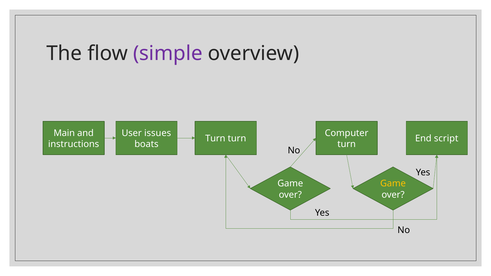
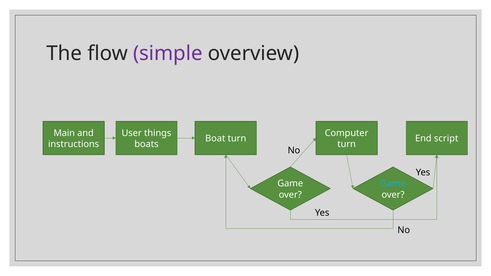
issues: issues -> things (158, 133)
Turn: Turn -> Boat (215, 139)
Game colour: yellow -> light blue (393, 184)
